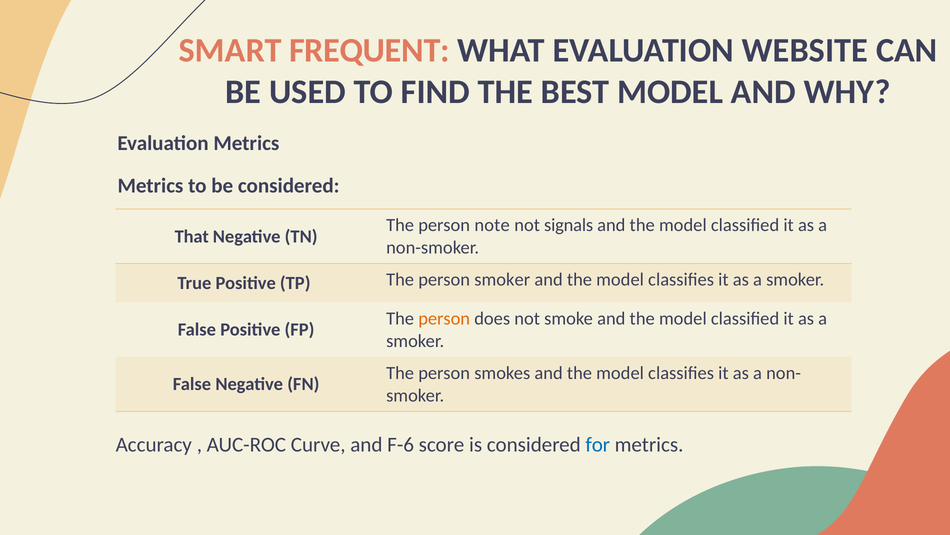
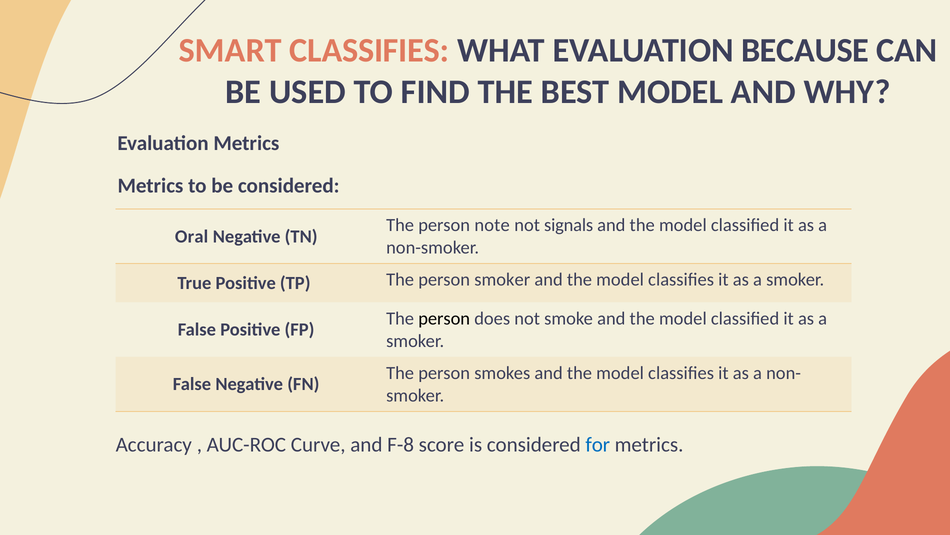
SMART FREQUENT: FREQUENT -> CLASSIFIES (369, 51)
WEBSITE: WEBSITE -> BECAUSE (805, 51)
That: That -> Oral (192, 236)
person colour: orange -> black (444, 318)
F-6: F-6 -> F-8 (401, 444)
